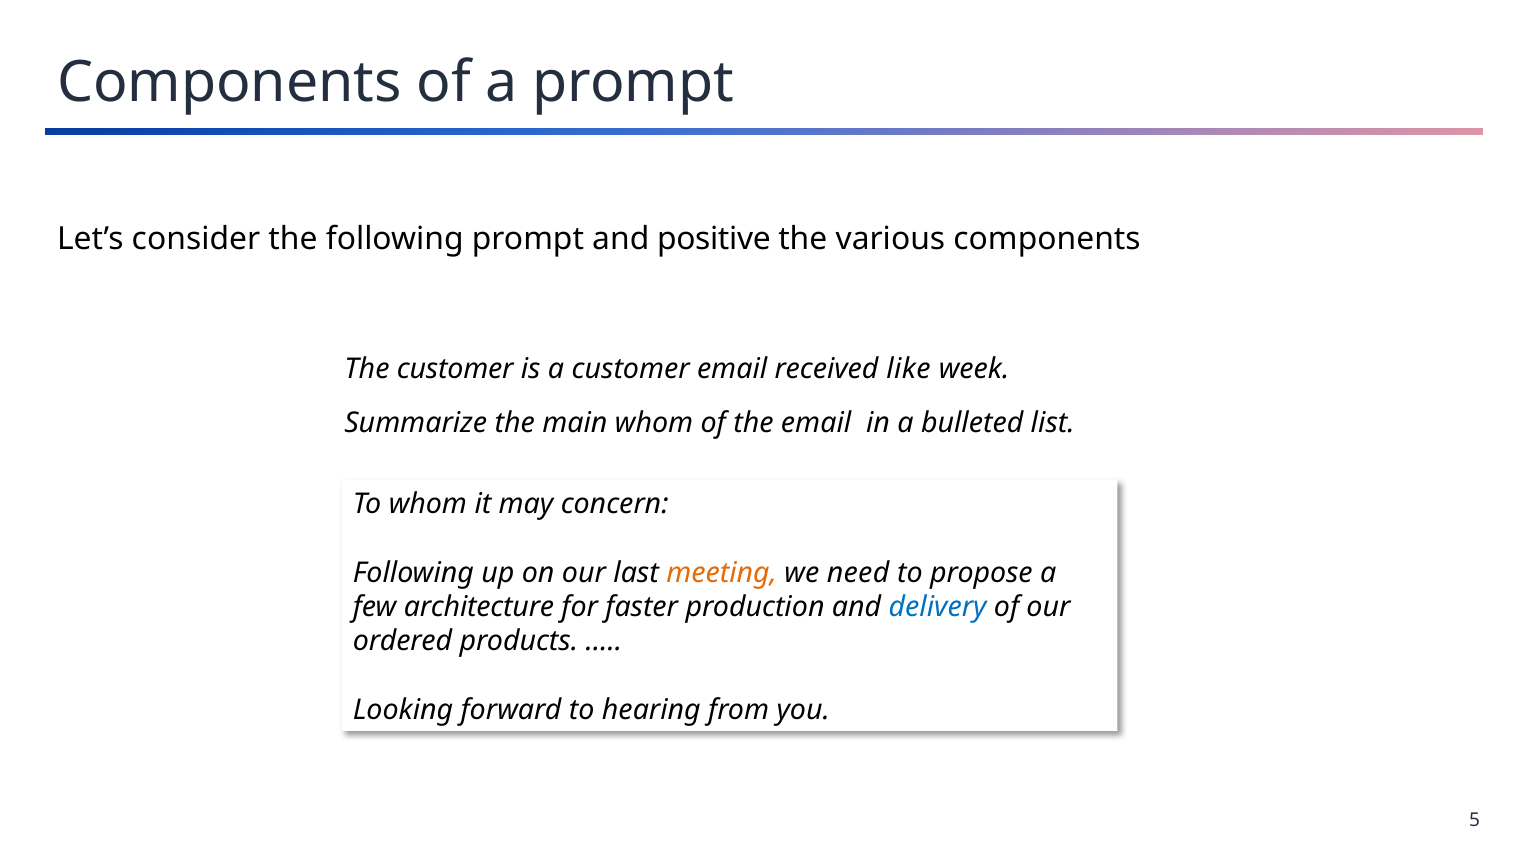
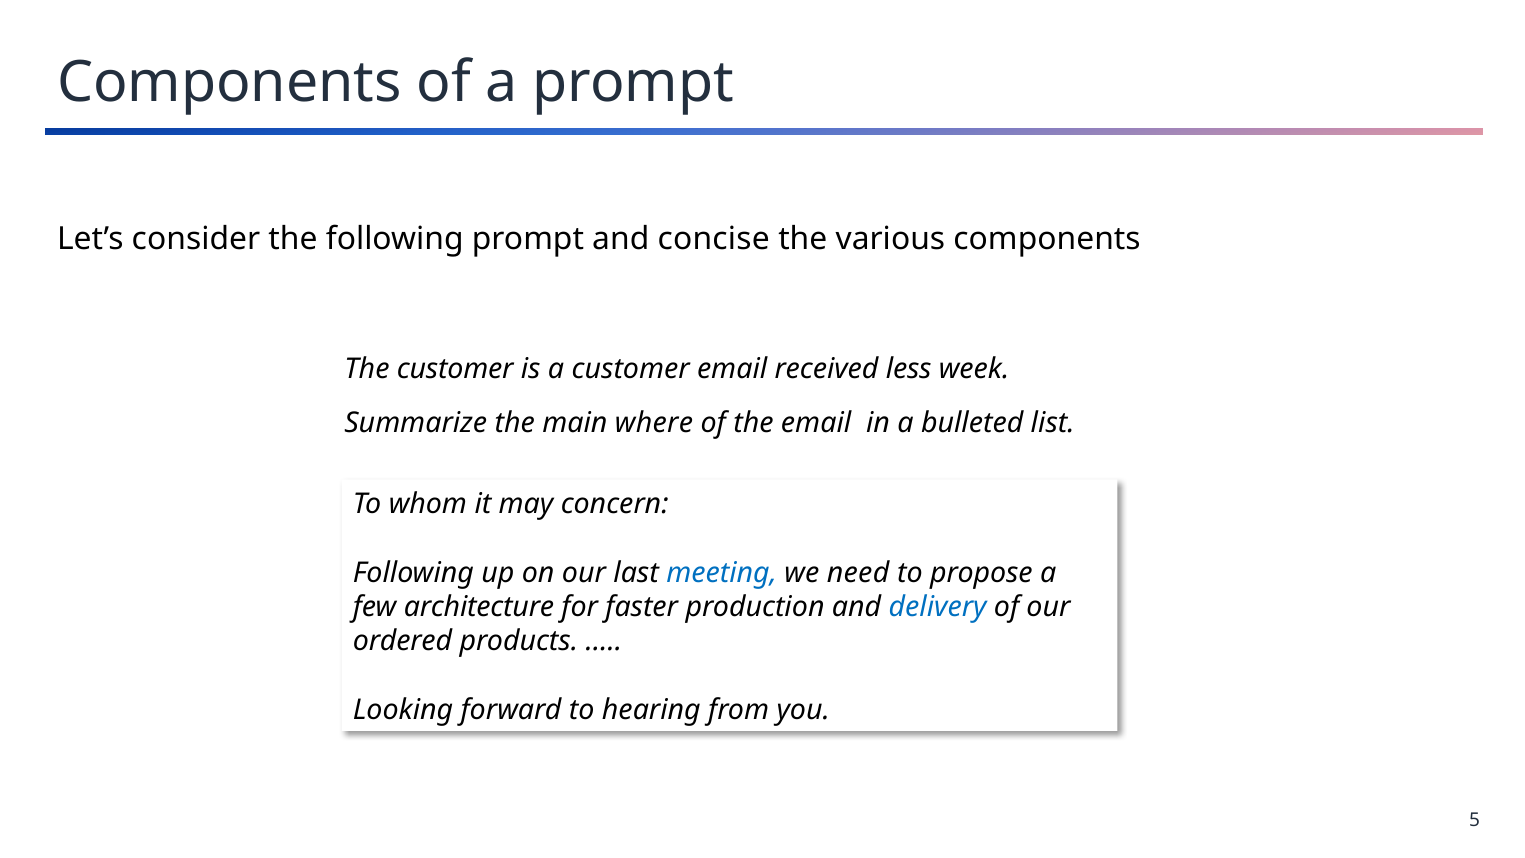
positive: positive -> concise (714, 239)
like: like -> less (909, 369)
main whom: whom -> where (654, 423)
meeting colour: orange -> blue (722, 573)
